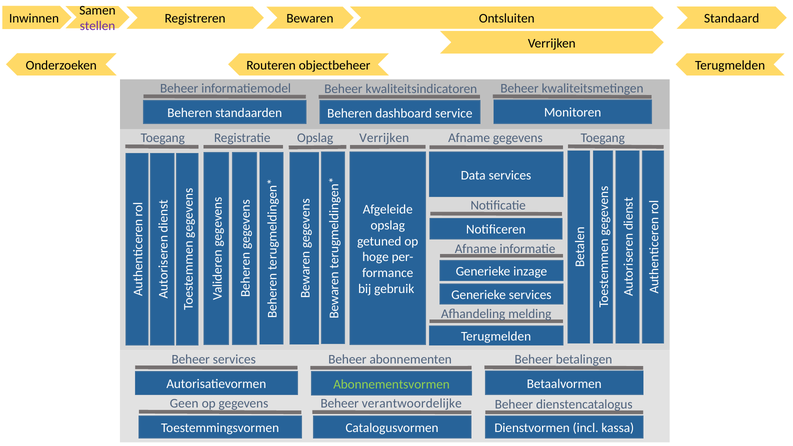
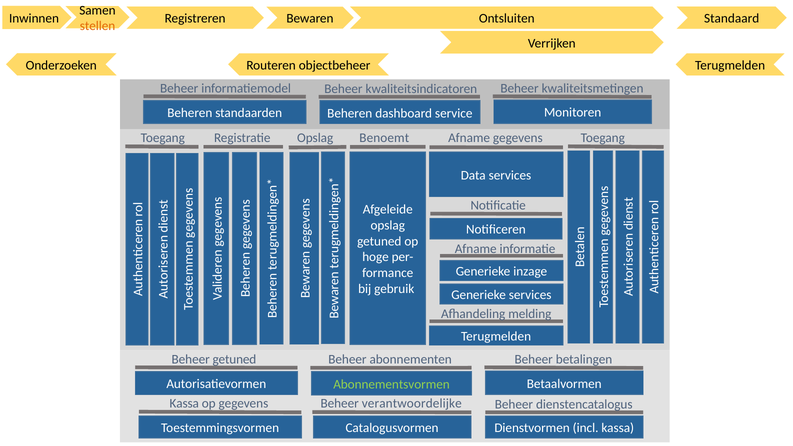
stellen colour: purple -> orange (98, 26)
Verrijken: Verrijken -> Benoemt (384, 138)
Beheer services: services -> getuned (234, 359)
Geen: Geen -> Kassa (184, 403)
